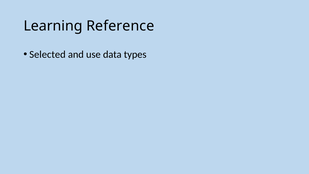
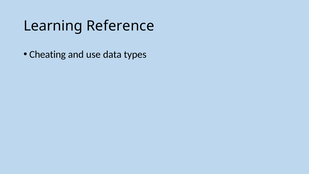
Selected: Selected -> Cheating (48, 54)
